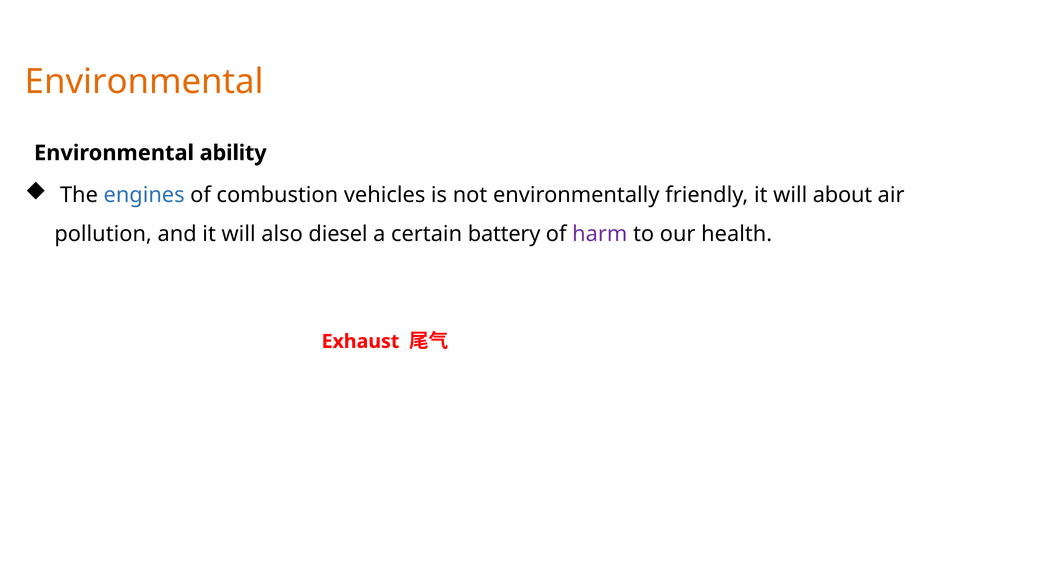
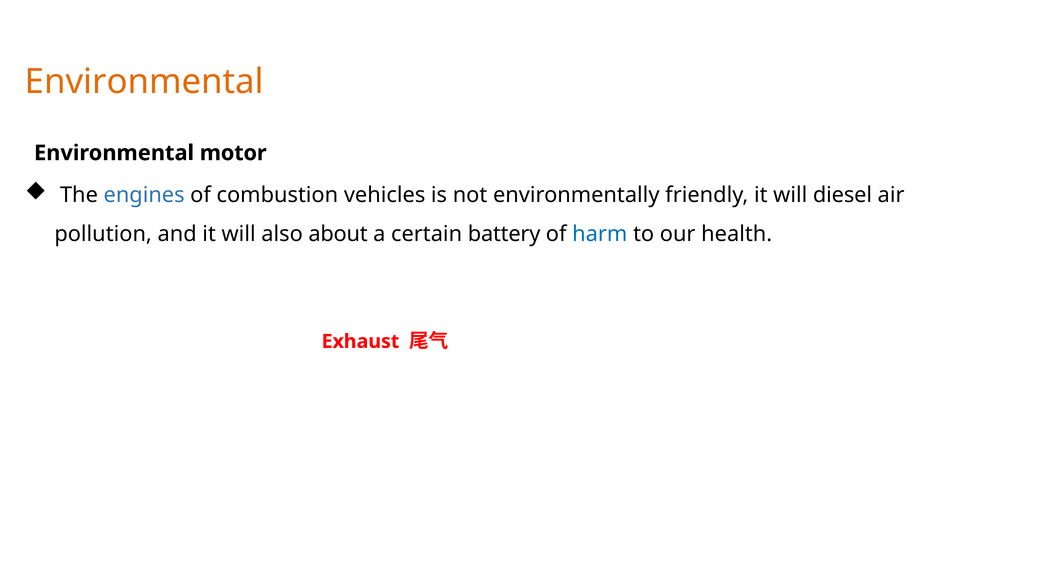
ability: ability -> motor (233, 153)
about: about -> diesel (842, 195)
diesel: diesel -> about (338, 234)
harm colour: purple -> blue (600, 234)
